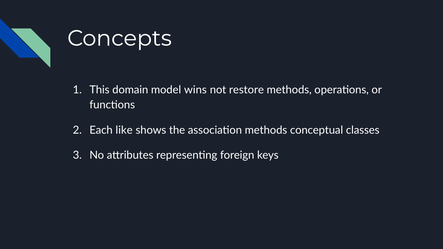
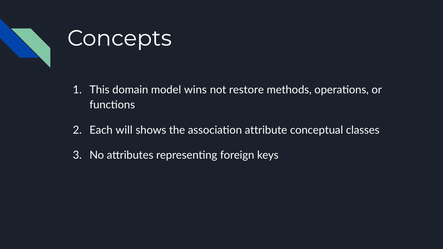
like: like -> will (124, 130)
association methods: methods -> attribute (266, 130)
